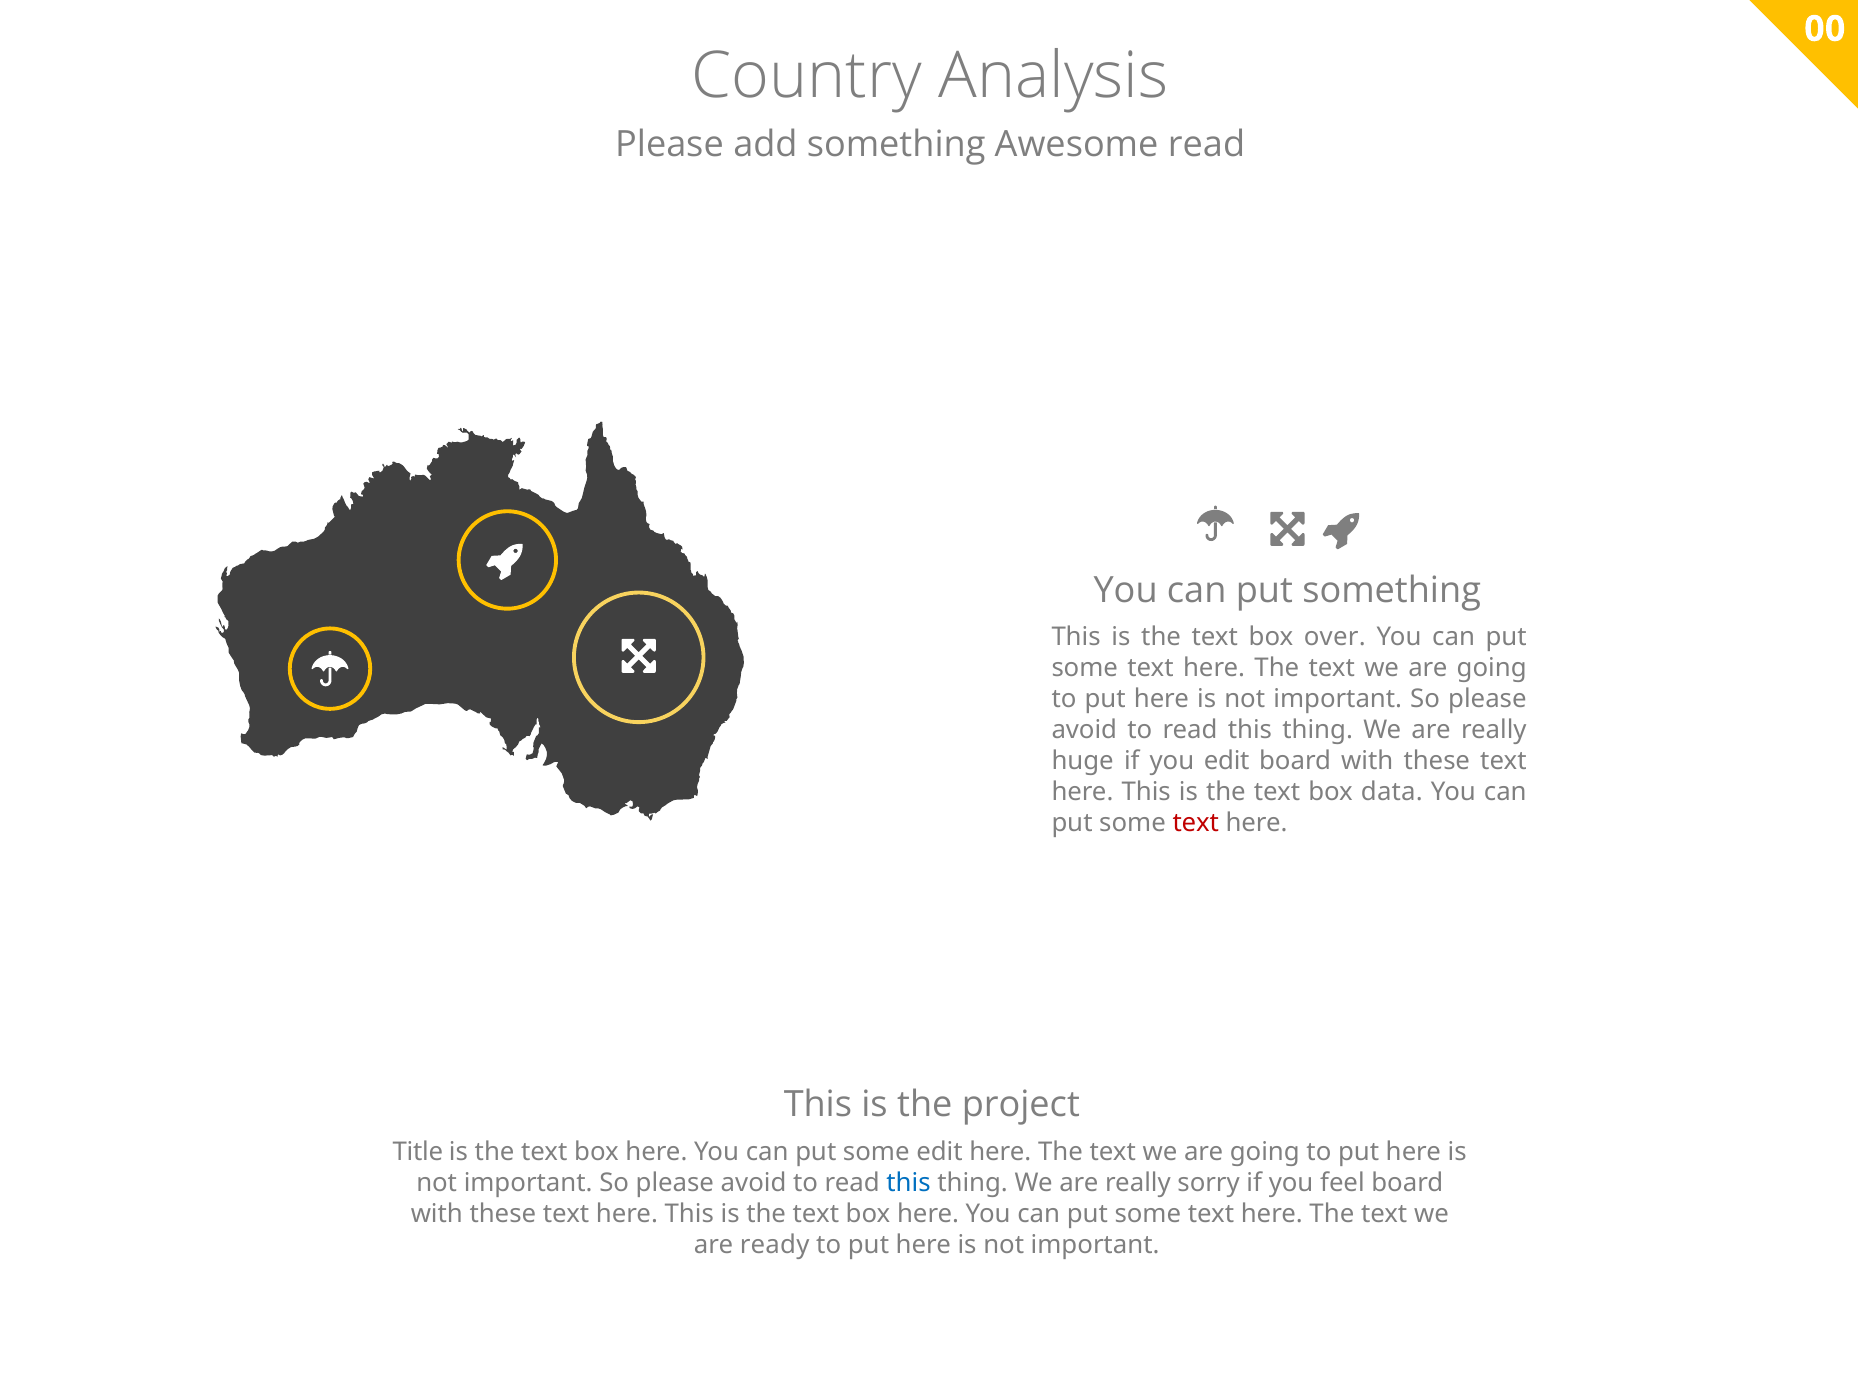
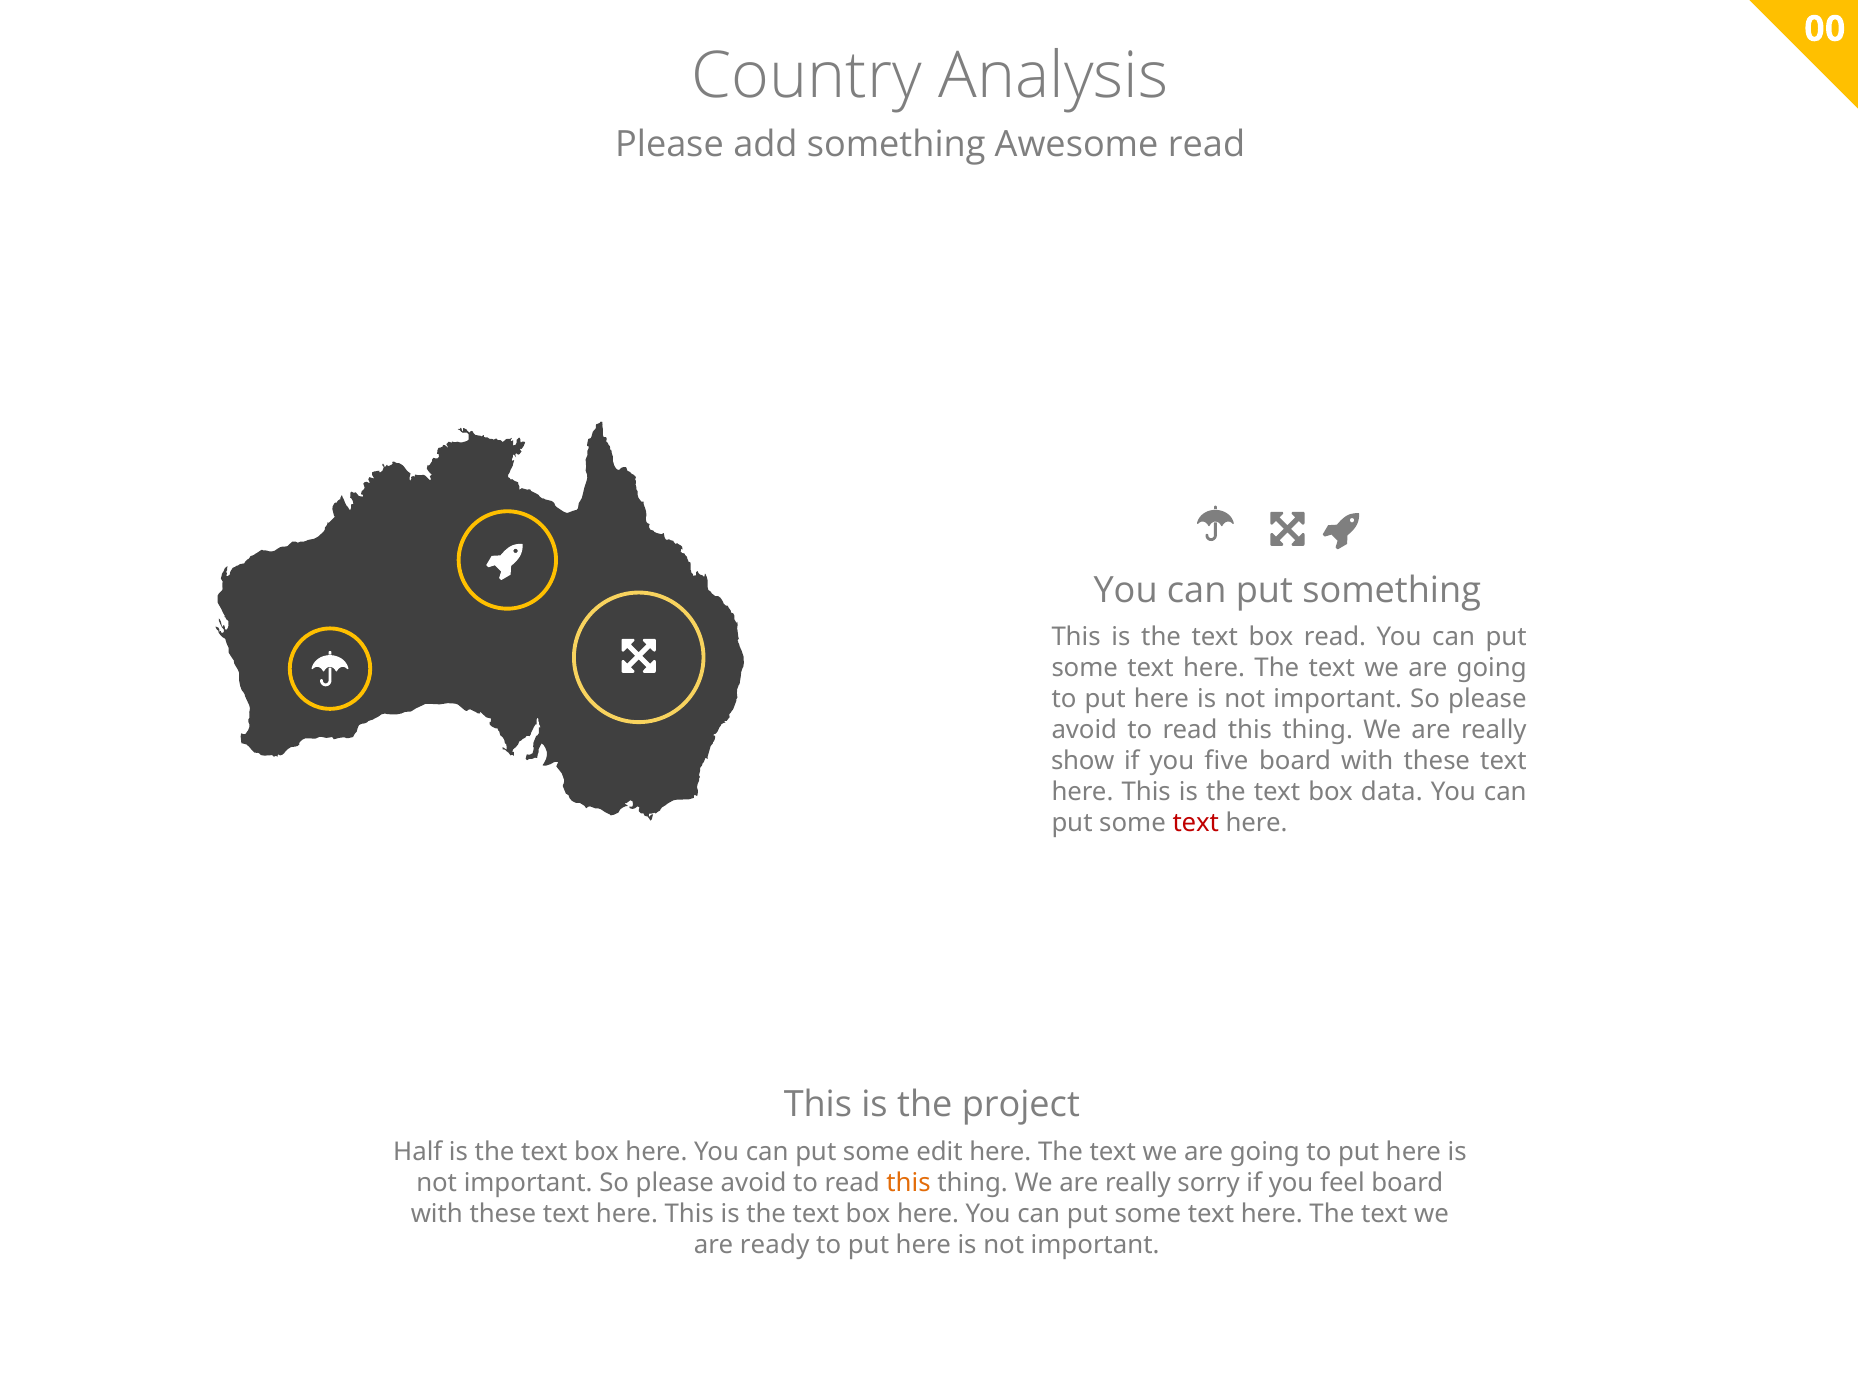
box over: over -> read (1335, 637)
huge: huge -> show (1083, 761)
you edit: edit -> five (1226, 761)
Title: Title -> Half (418, 1152)
this colour: blue -> orange (909, 1183)
